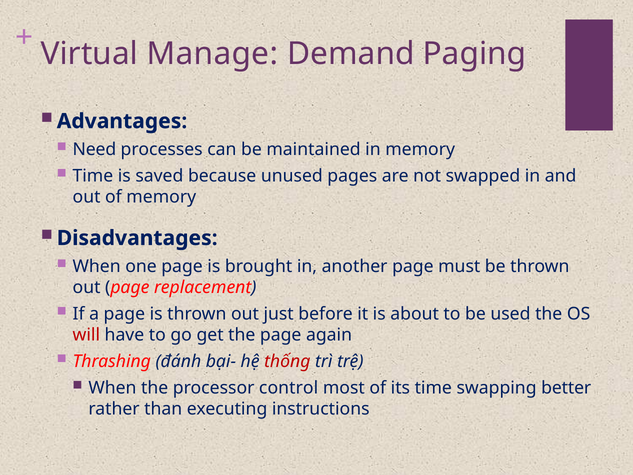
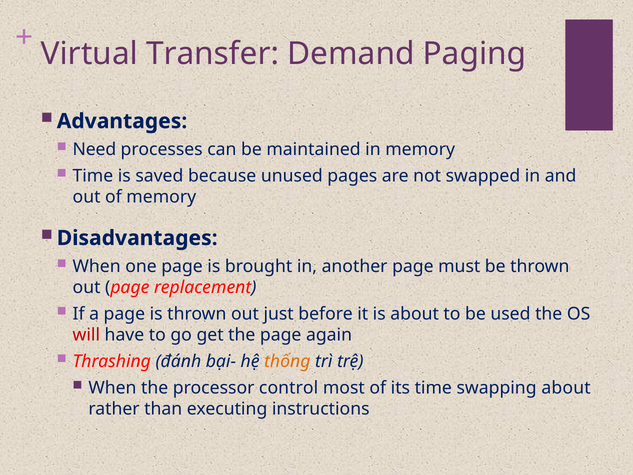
Manage: Manage -> Transfer (213, 54)
thống colour: red -> orange (287, 361)
swapping better: better -> about (566, 388)
